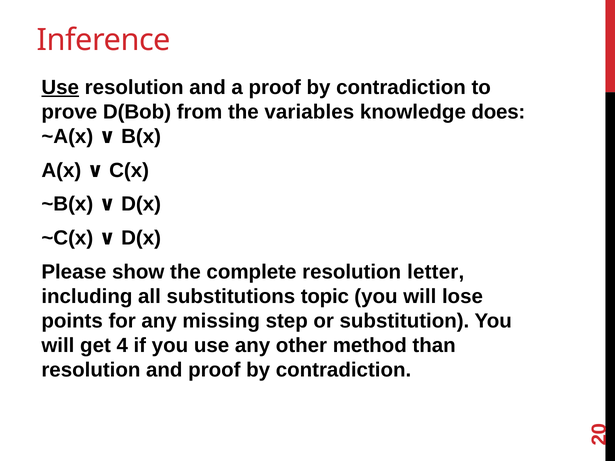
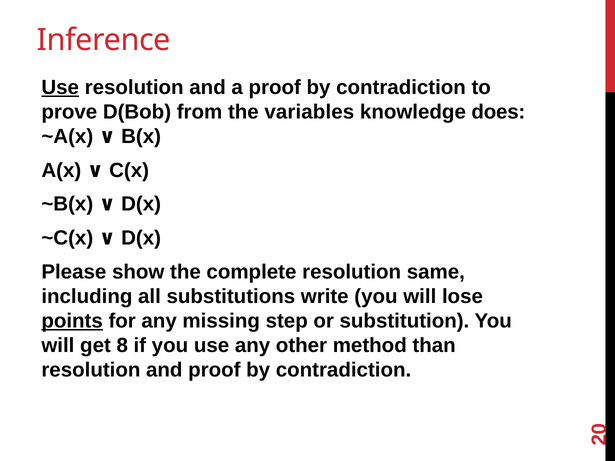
letter: letter -> same (436, 272)
topic: topic -> write (325, 297)
points underline: none -> present (72, 321)
4: 4 -> 8 (122, 346)
